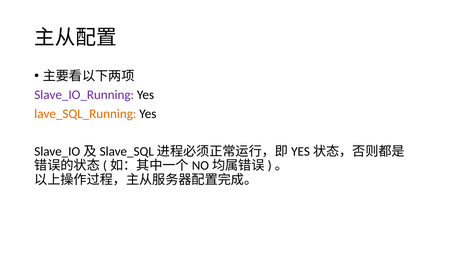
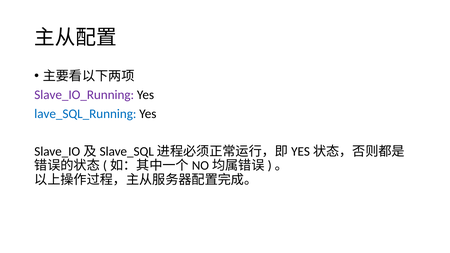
lave_SQL_Running colour: orange -> blue (85, 114)
